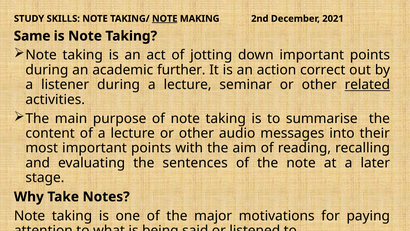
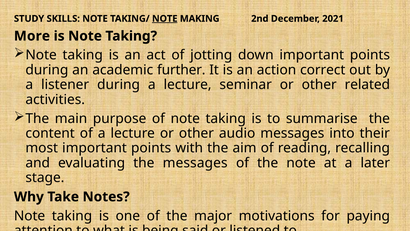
Same: Same -> More (32, 36)
related underline: present -> none (367, 85)
the sentences: sentences -> messages (195, 163)
